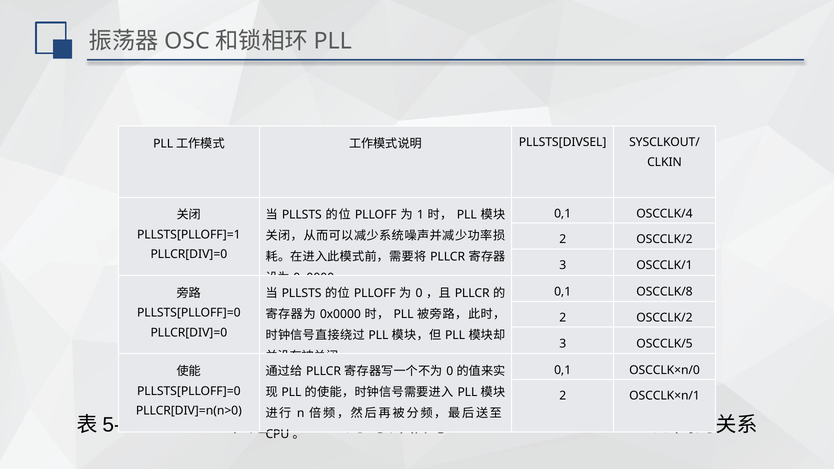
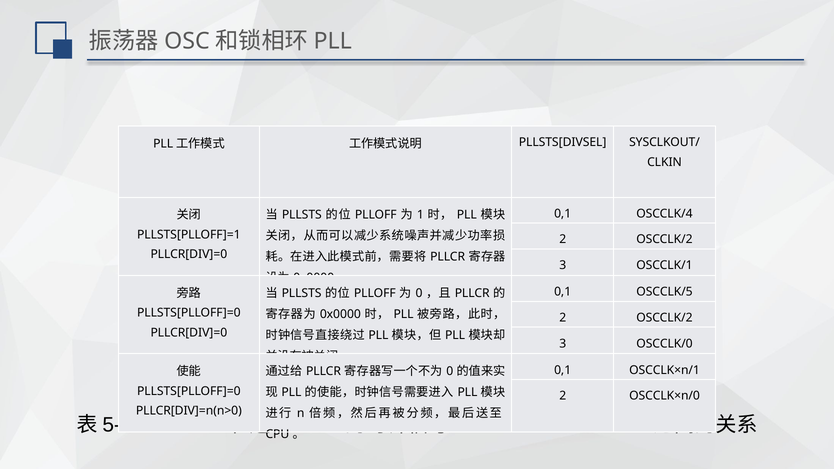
OSCCLK/8: OSCCLK/8 -> OSCCLK/5 (665, 292)
OSCCLK/5: OSCCLK/5 -> OSCCLK/0 (665, 344)
OSCCLK×n/0: OSCCLK×n/0 -> OSCCLK×n/1 (665, 370)
OSCCLK×n/1: OSCCLK×n/1 -> OSCCLK×n/0 (665, 396)
